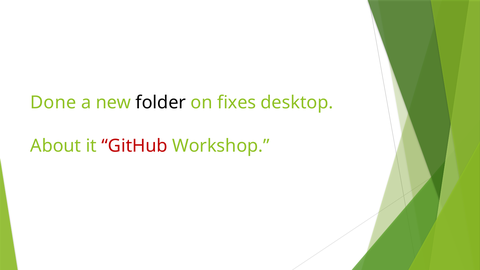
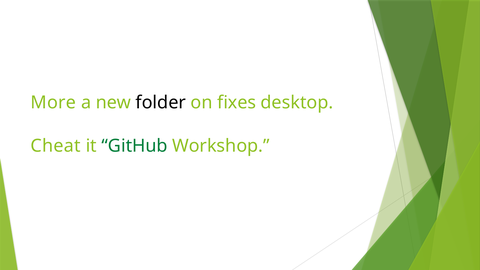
Done: Done -> More (53, 103)
About: About -> Cheat (56, 146)
GitHub colour: red -> green (135, 146)
